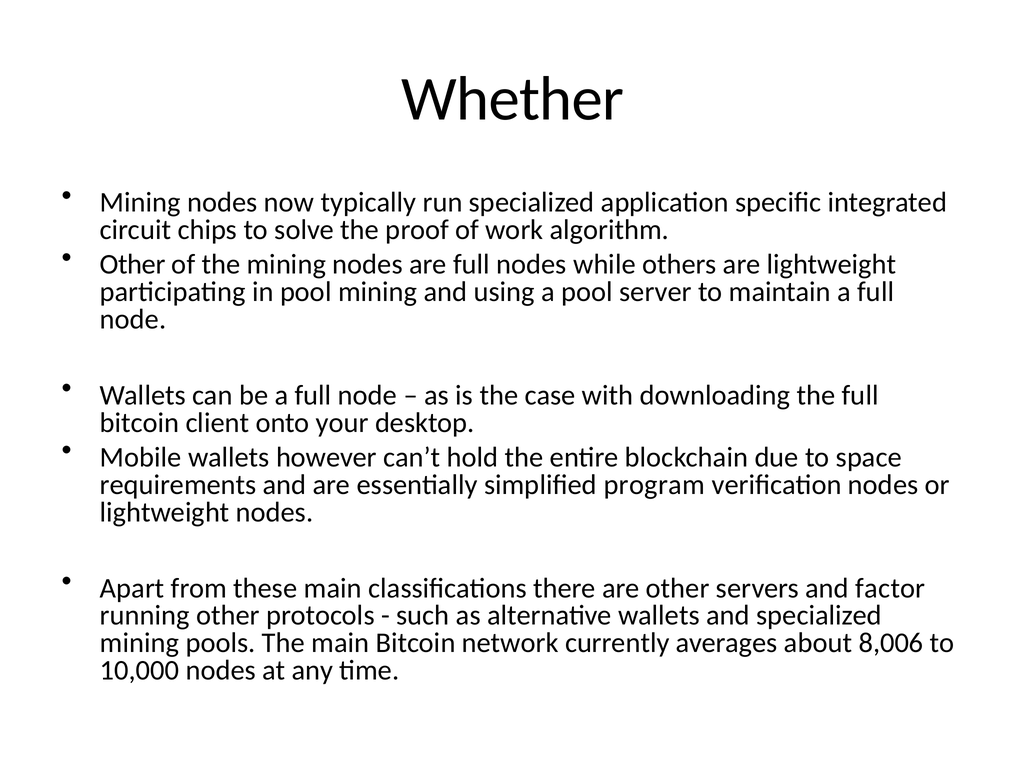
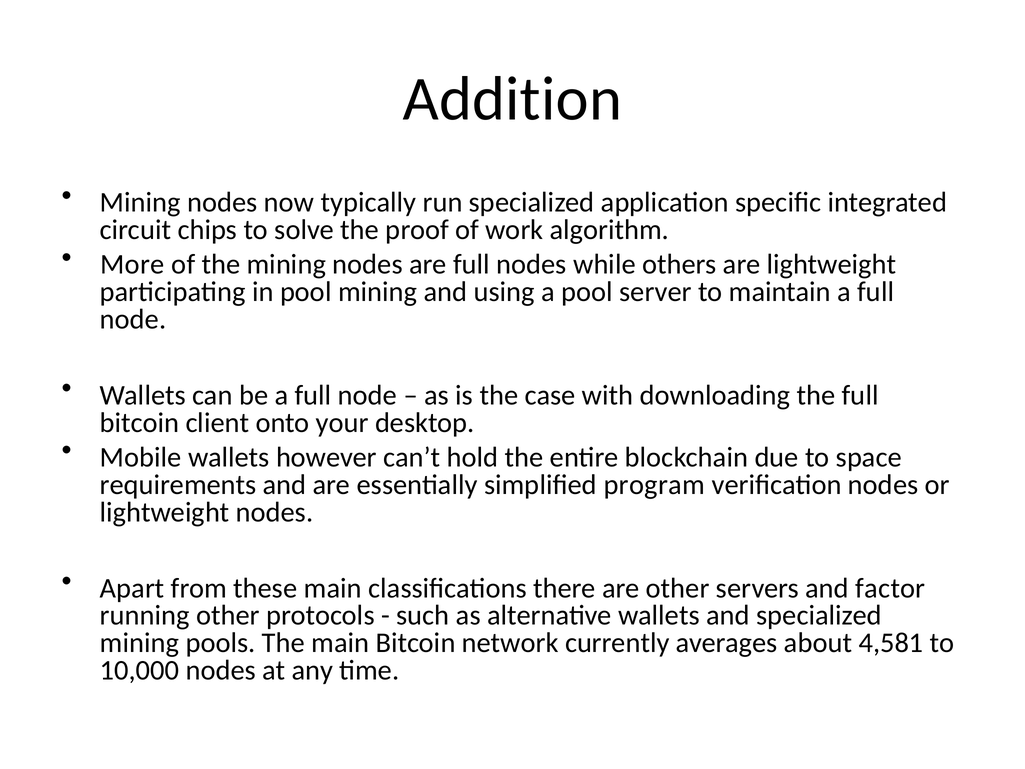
Whether: Whether -> Addition (512, 99)
Other: Other -> More (132, 264)
8,006: 8,006 -> 4,581 (891, 643)
